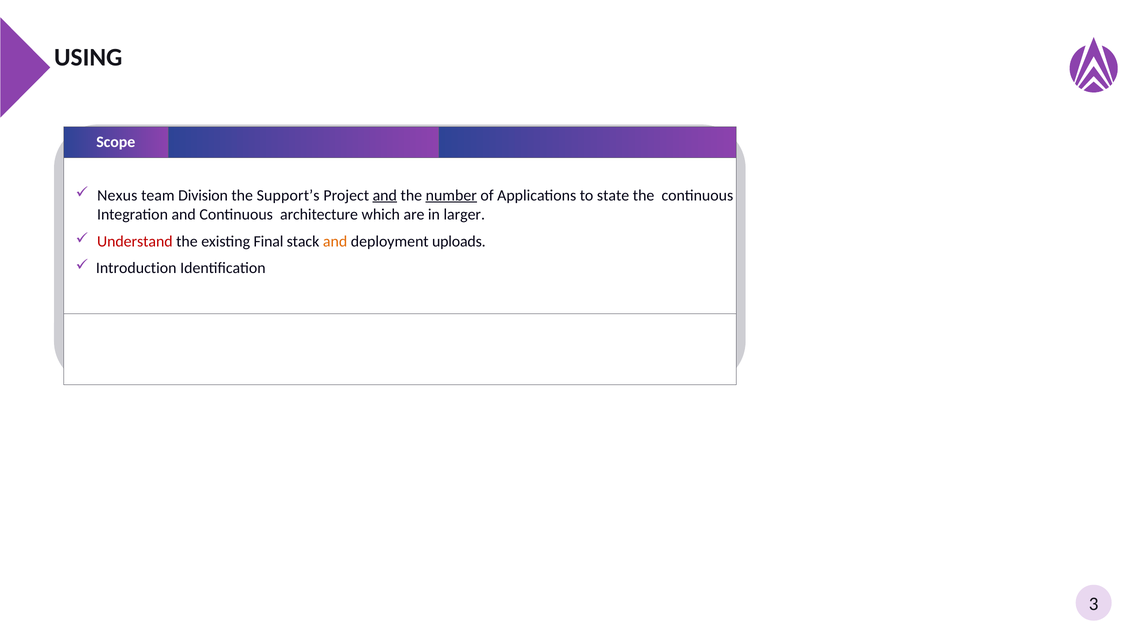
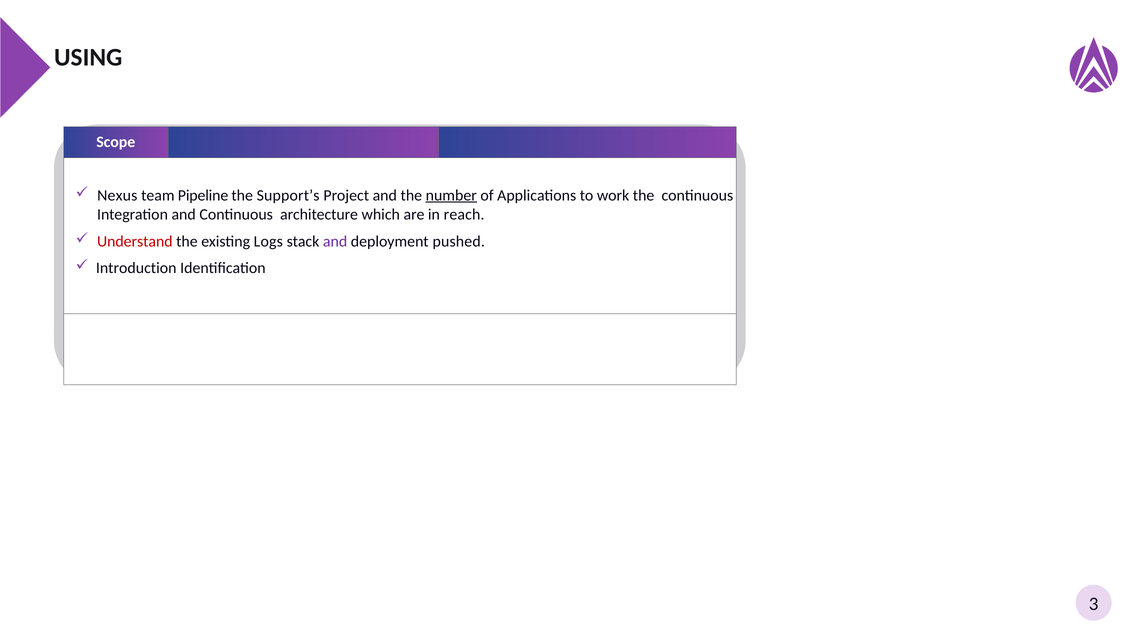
Division: Division -> Pipeline (203, 195)
and underline: present -> none (385, 195)
state: state -> work (613, 195)
larger: larger -> reach (464, 215)
Final: Final -> Logs (268, 241)
and colour: orange -> purple (335, 241)
uploads: uploads -> pushed (459, 241)
